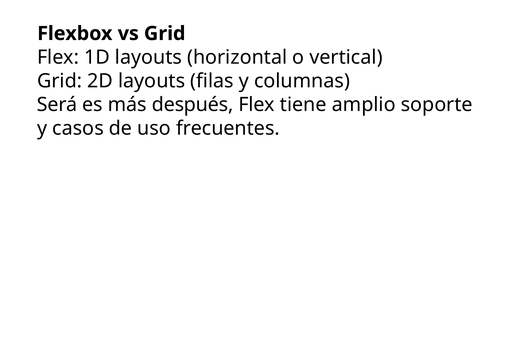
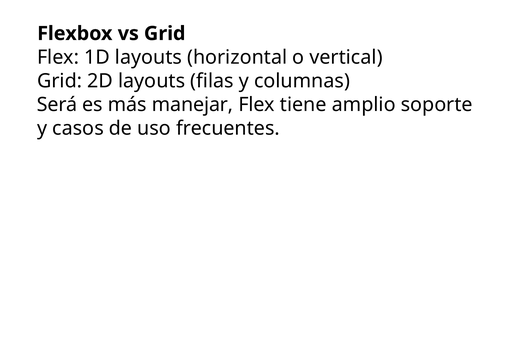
después: después -> manejar (193, 104)
